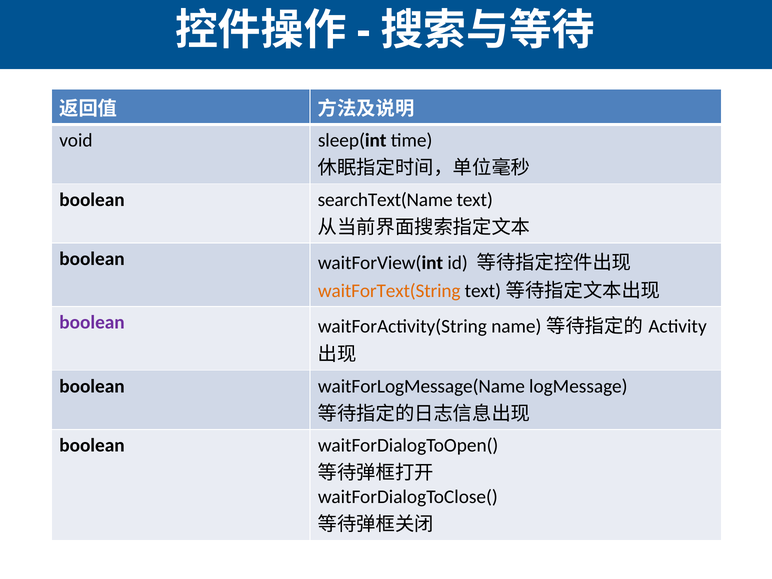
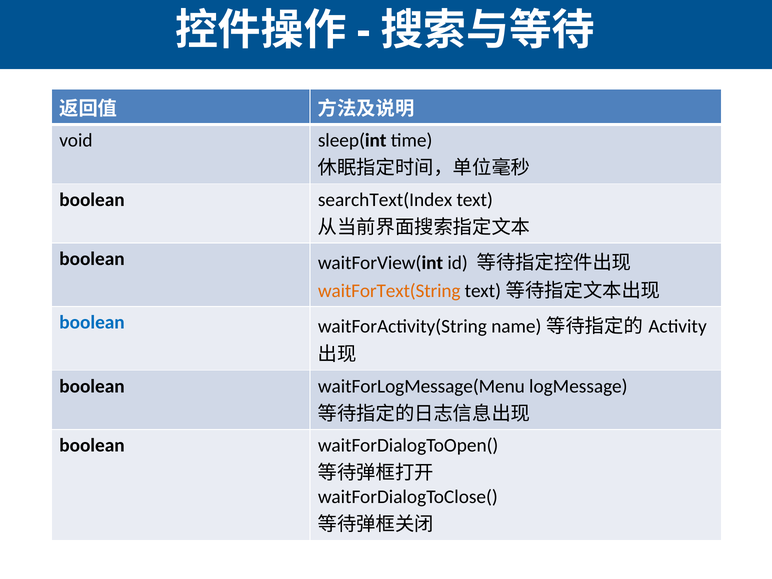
searchText(Name: searchText(Name -> searchText(Index (385, 200)
boolean colour: purple -> blue (92, 323)
waitForLogMessage(Name: waitForLogMessage(Name -> waitForLogMessage(Menu (421, 386)
